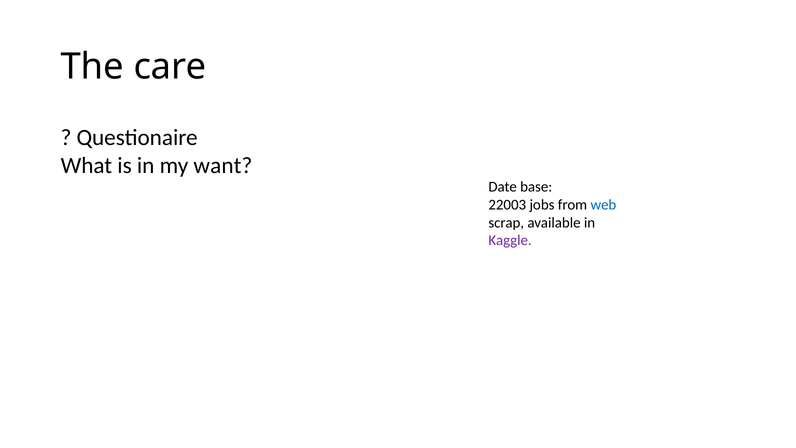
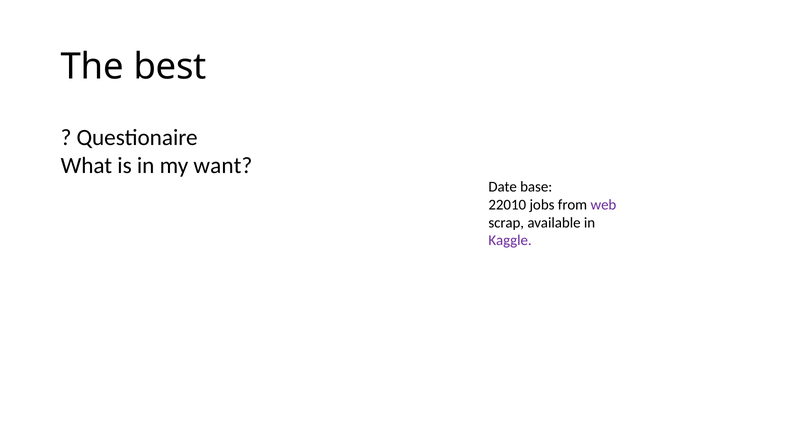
care: care -> best (170, 67)
22003: 22003 -> 22010 (507, 205)
web colour: blue -> purple (603, 205)
